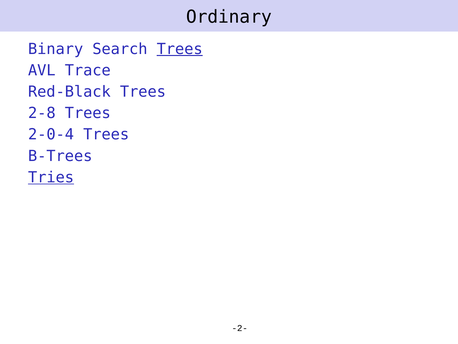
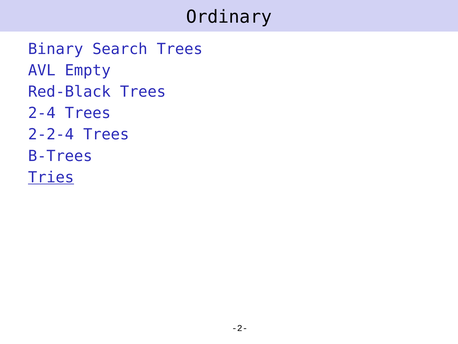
Trees underline: present -> none (180, 49)
Trace: Trace -> Empty (88, 70)
2-8: 2-8 -> 2-4 (42, 113)
2-0-4: 2-0-4 -> 2-2-4 (51, 134)
